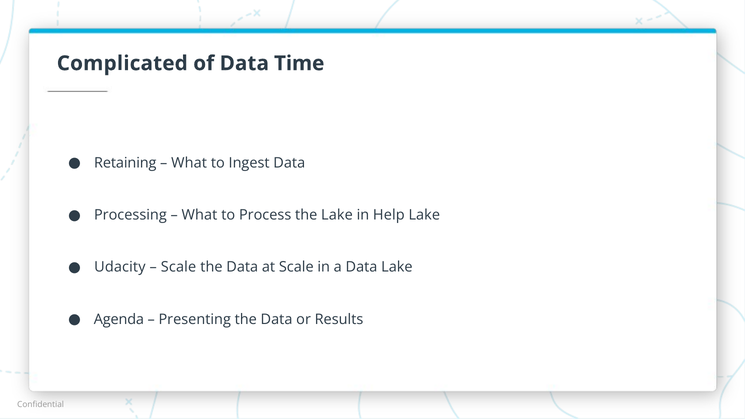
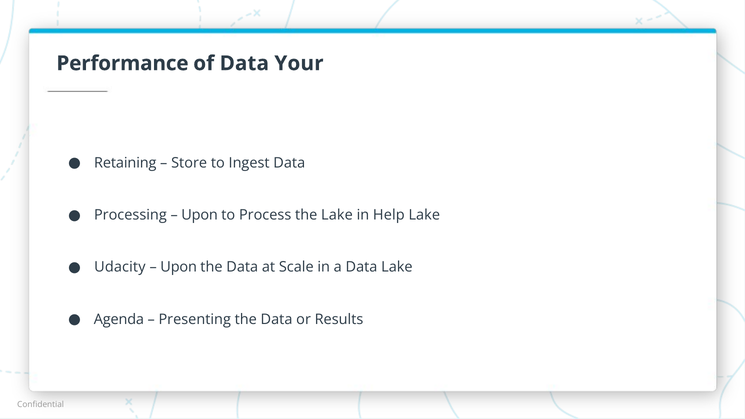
Complicated: Complicated -> Performance (122, 63)
Time: Time -> Your (299, 63)
What: What -> Store (189, 163)
What: What -> Upon (200, 215)
Scale: Scale -> Upon (179, 267)
